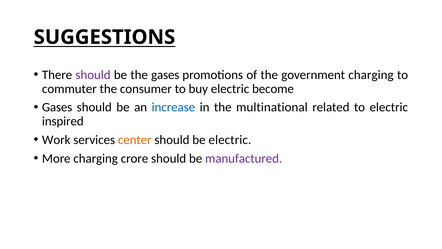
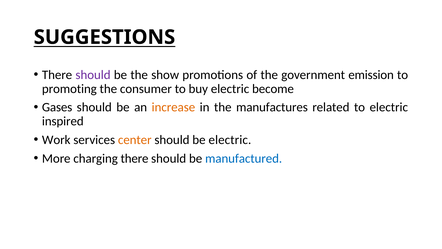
the gases: gases -> show (165, 75)
government charging: charging -> emission (371, 75)
commuter: commuter -> promoting (69, 89)
increase colour: blue -> orange (173, 107)
multinational: multinational -> manufactures (272, 107)
charging crore: crore -> there (135, 158)
manufactured colour: purple -> blue (244, 158)
